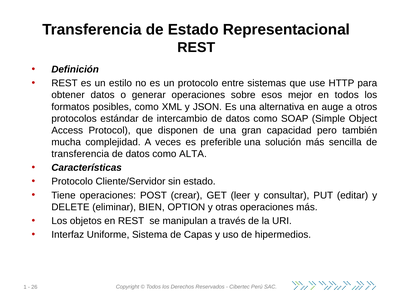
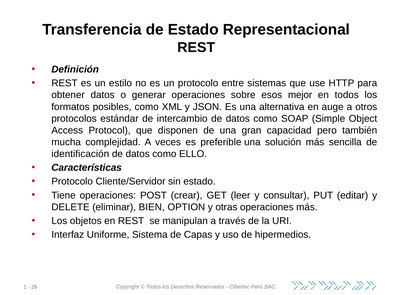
transferencia: transferencia -> identificación (80, 154)
ALTA: ALTA -> ELLO (193, 154)
